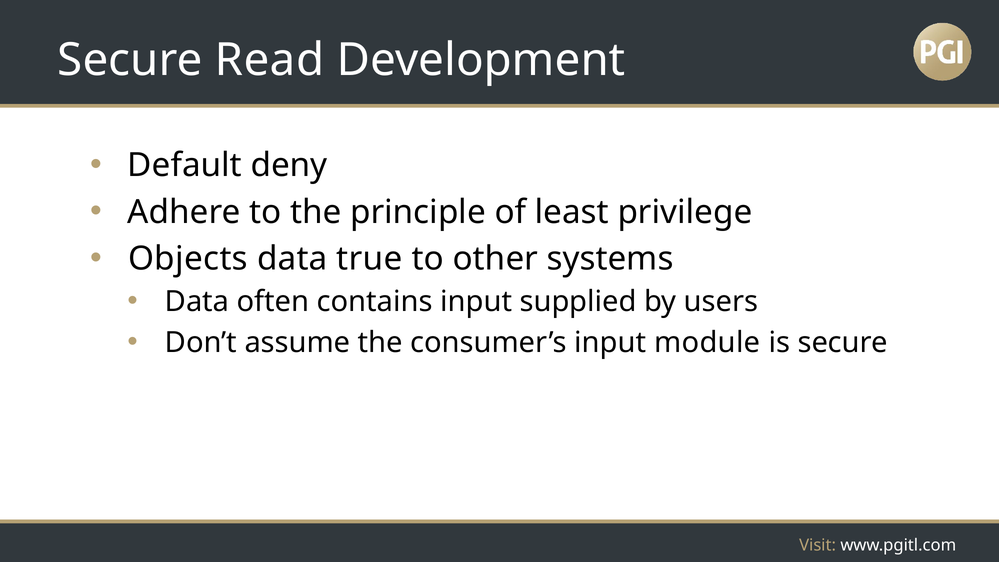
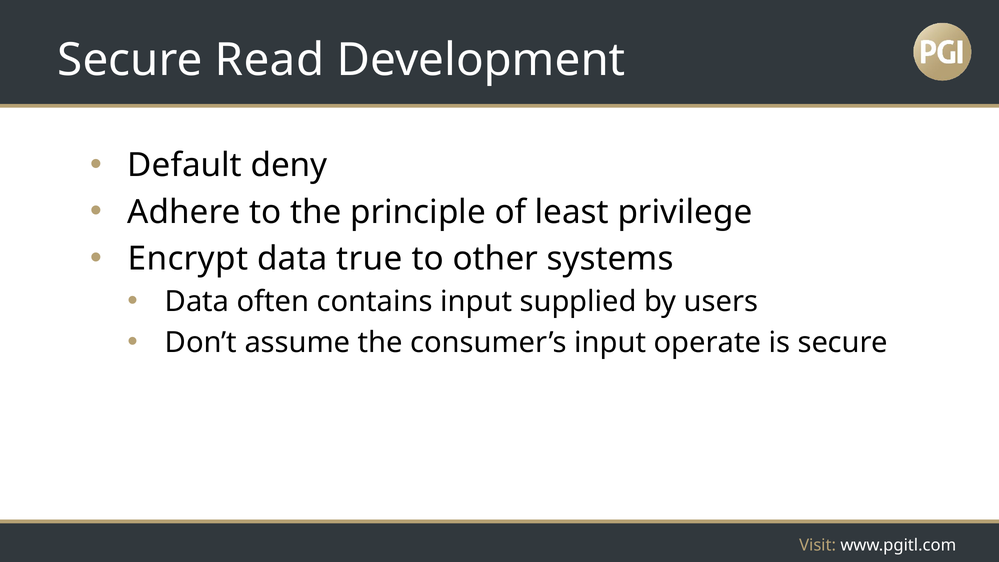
Objects: Objects -> Encrypt (188, 259)
module: module -> operate (707, 342)
